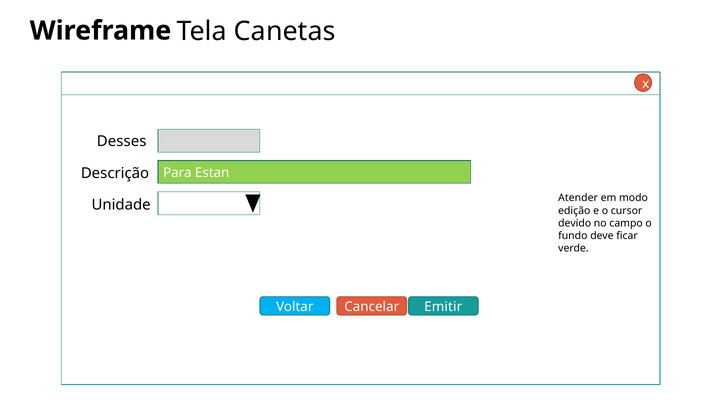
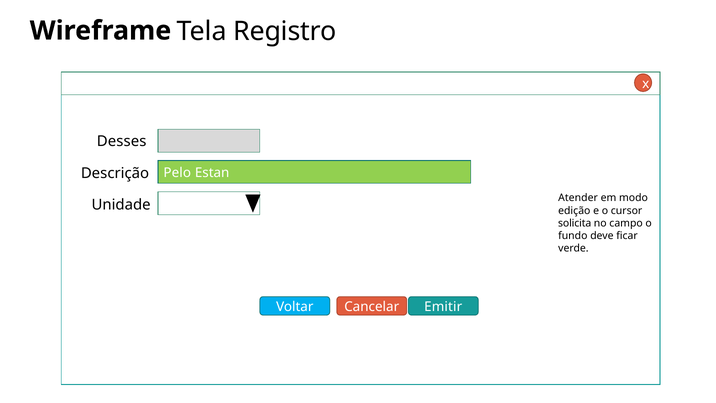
Canetas: Canetas -> Registro (285, 31)
Para: Para -> Pelo (177, 173)
devido: devido -> solicita (575, 223)
